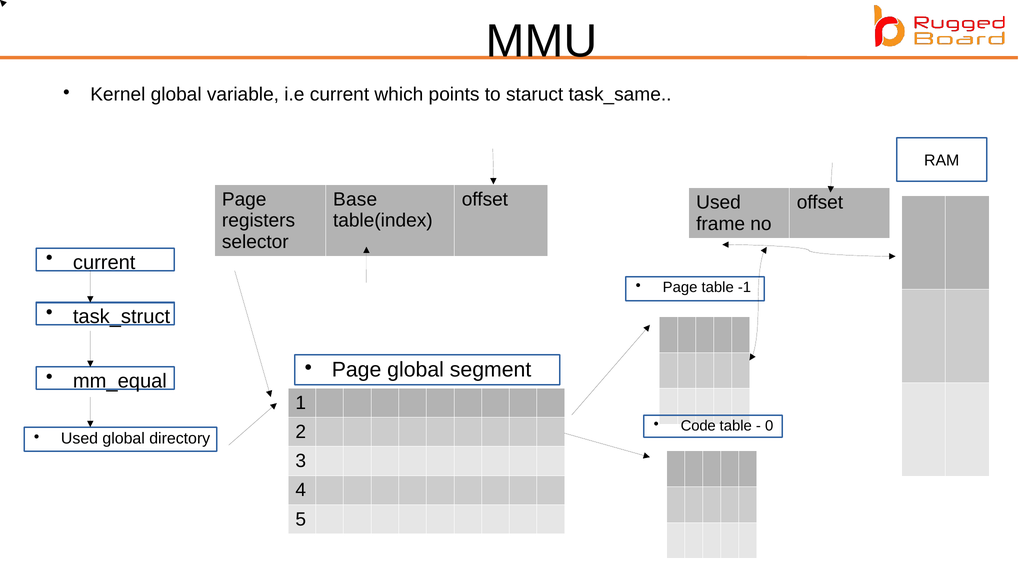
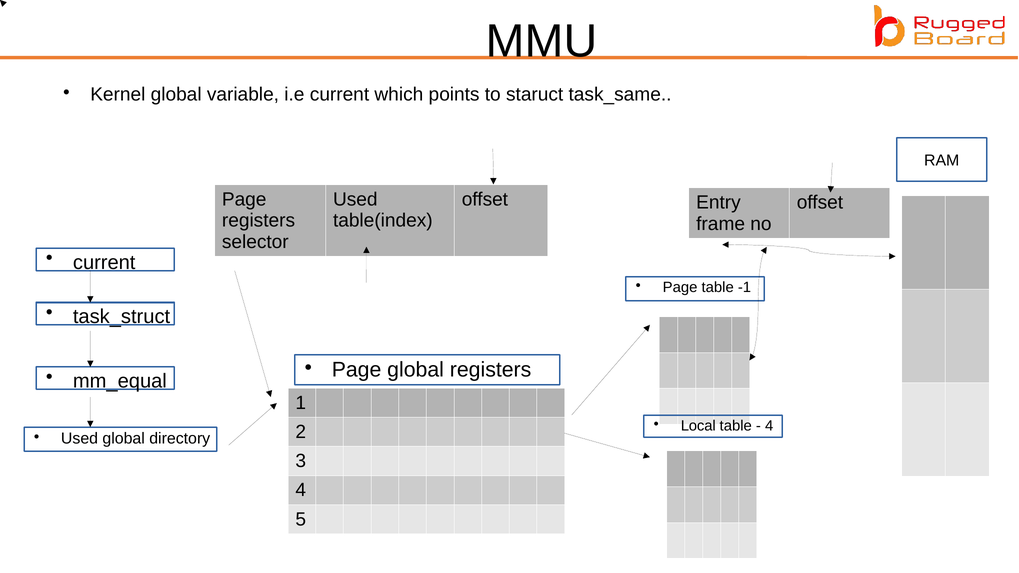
Base: Base -> Used (355, 199)
offset Used: Used -> Entry (718, 202)
global segment: segment -> registers (491, 370)
Code: Code -> Local (698, 426)
0: 0 -> 4 (769, 426)
